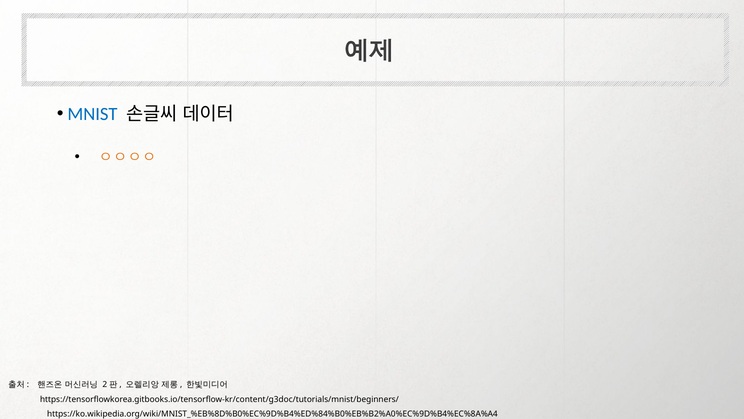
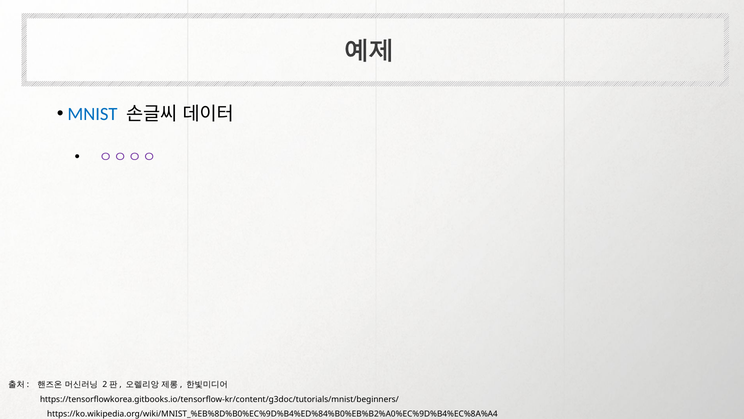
ㅇㅇㅇㅇ colour: orange -> purple (127, 157)
